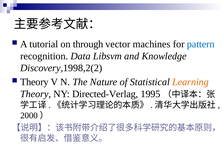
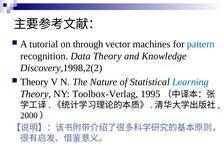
Data Libsvm: Libsvm -> Theory (107, 56)
Learning colour: orange -> blue (190, 82)
Directed-Verlag: Directed-Verlag -> Toolbox-Verlag (105, 94)
